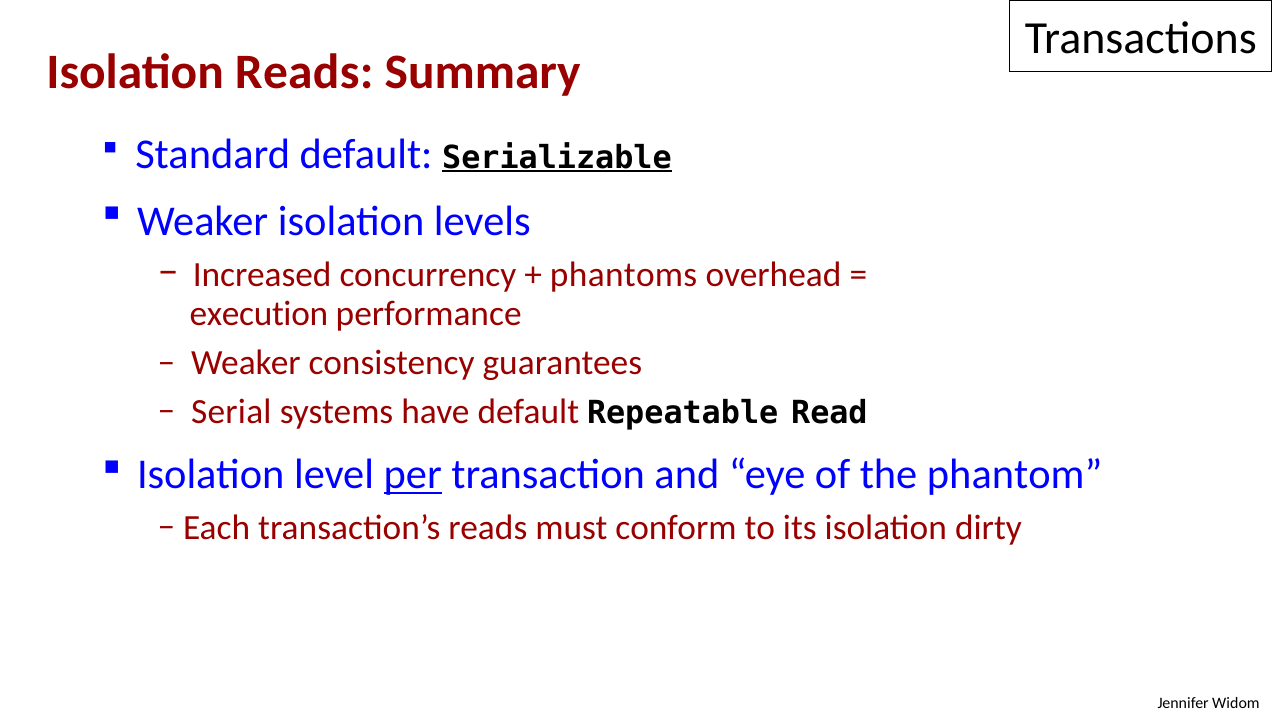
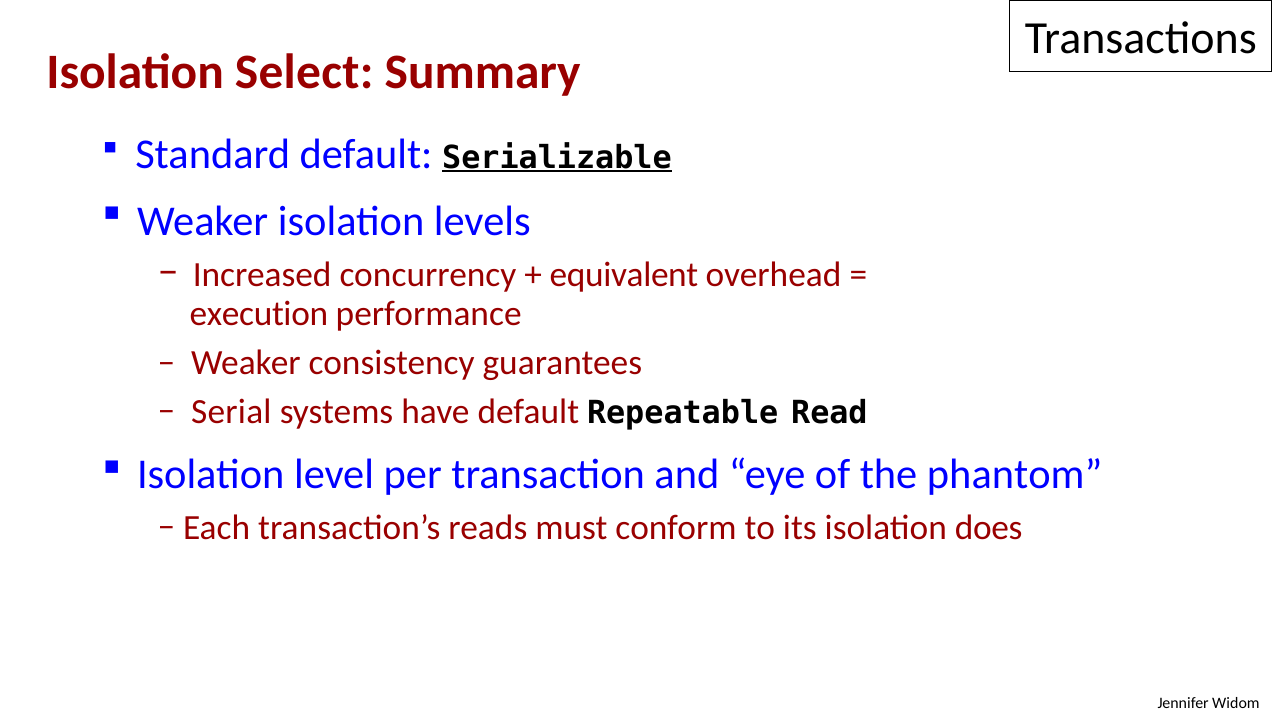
Isolation Reads: Reads -> Select (304, 72)
phantoms: phantoms -> equivalent (624, 274)
per underline: present -> none (413, 475)
dirty: dirty -> does (989, 527)
